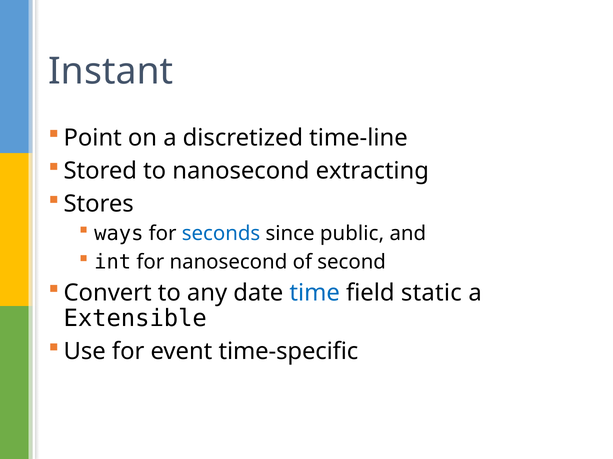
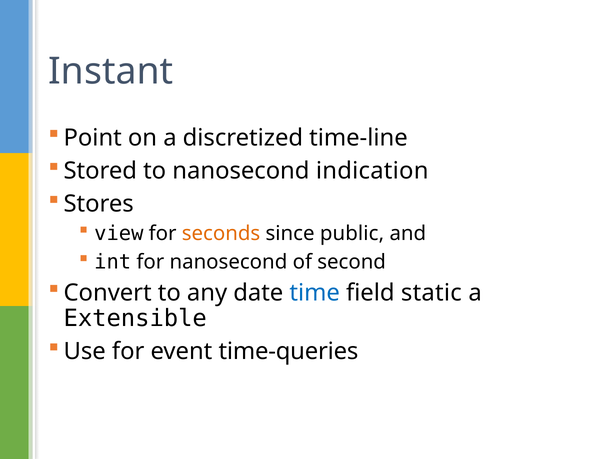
extracting: extracting -> indication (372, 171)
ways: ways -> view (119, 234)
seconds colour: blue -> orange (221, 234)
time-specific: time-specific -> time-queries (288, 352)
